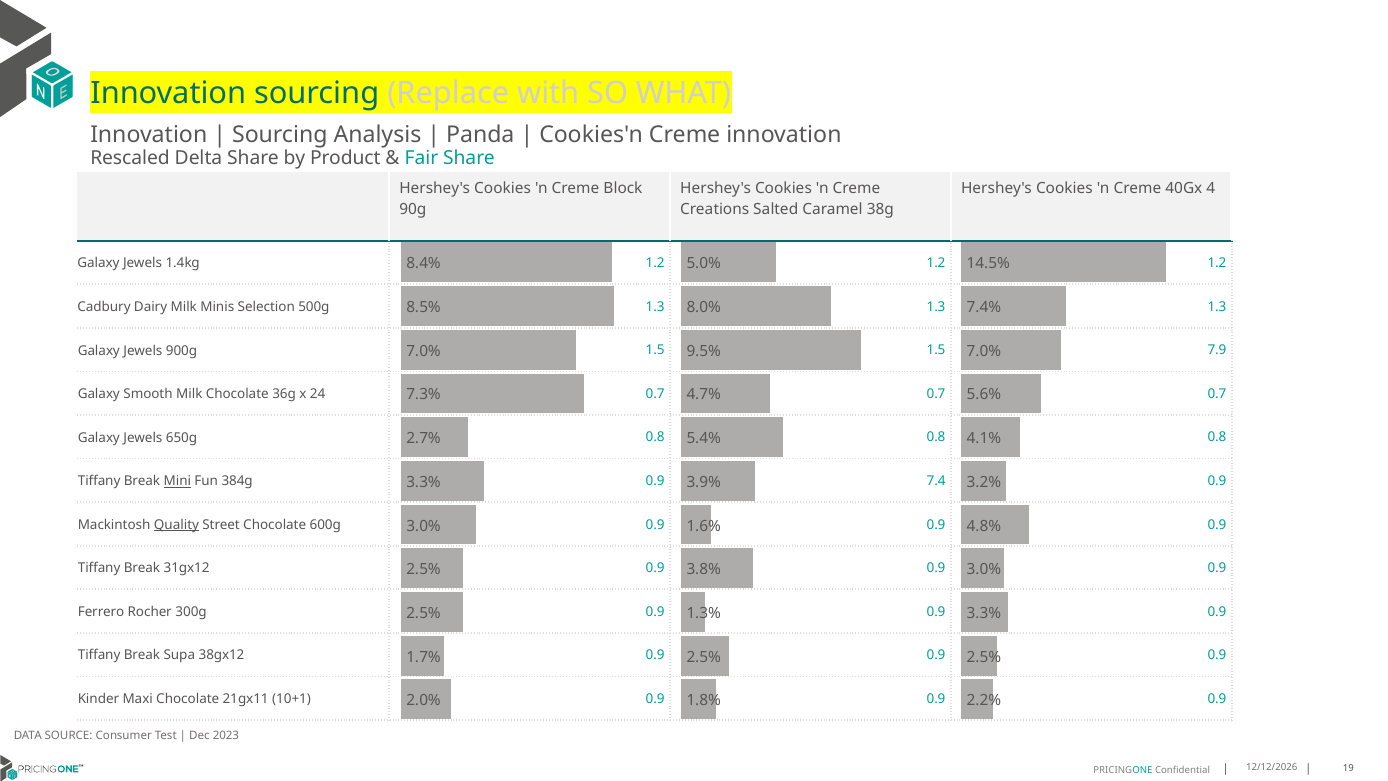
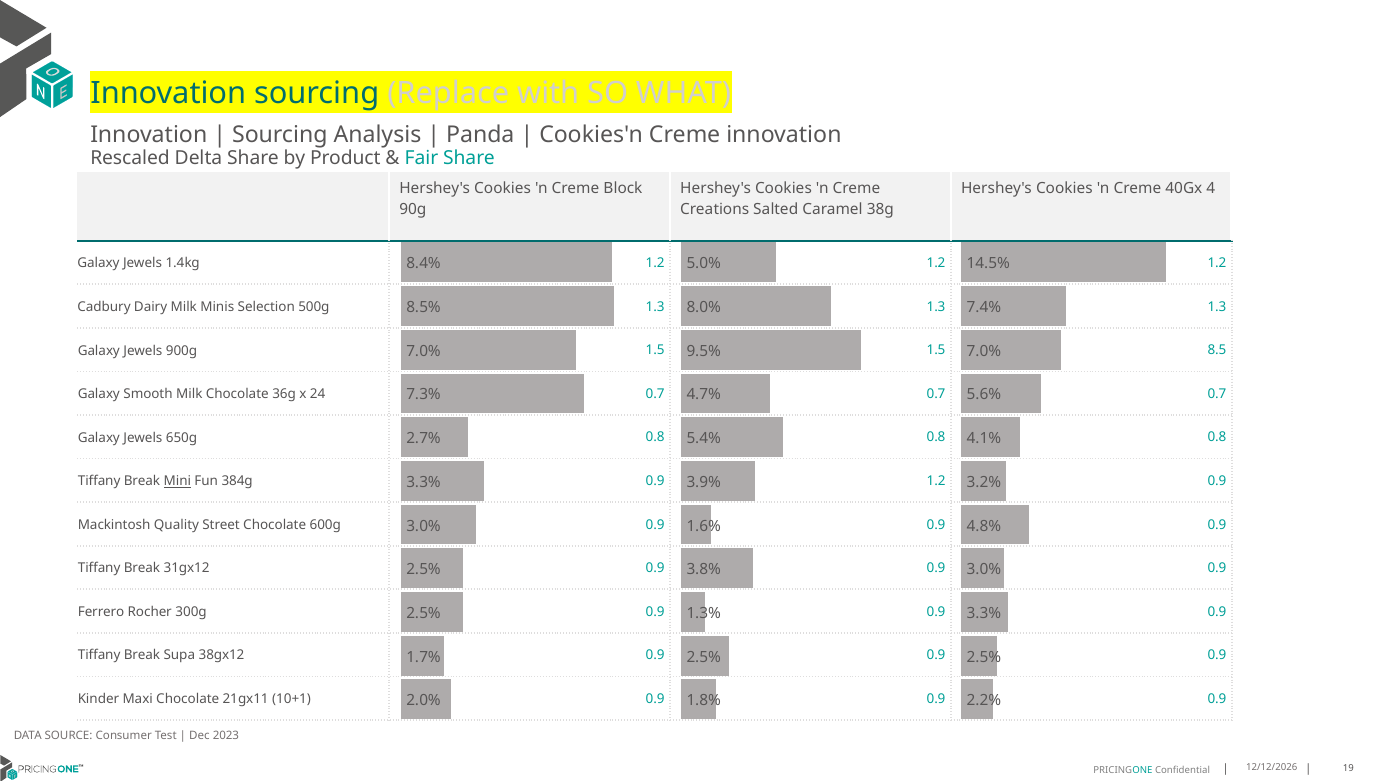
7.9: 7.9 -> 8.5 (1217, 350)
0.9 7.4: 7.4 -> 1.2 (936, 481)
Quality underline: present -> none (176, 525)
